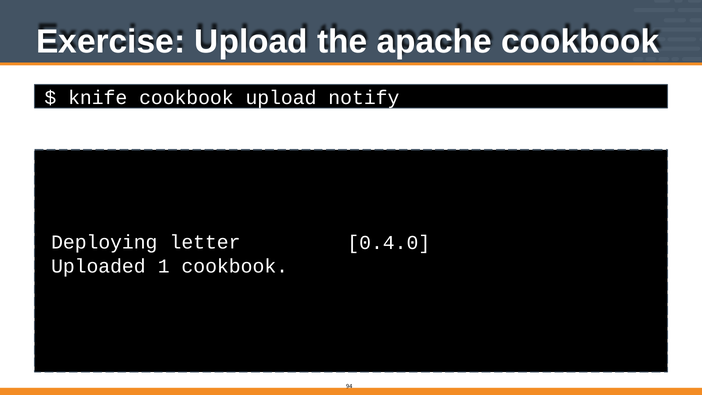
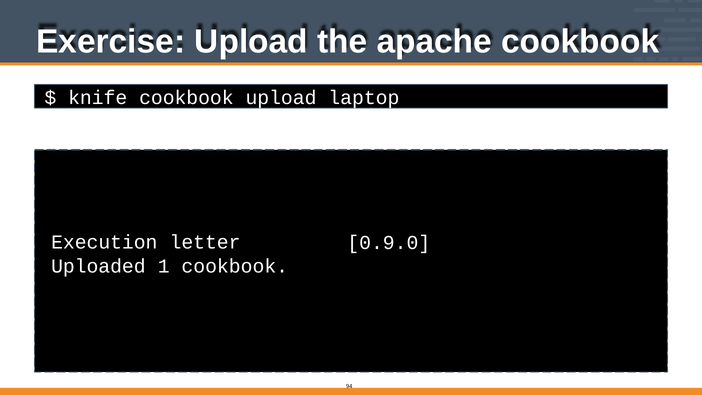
notify: notify -> laptop (364, 98)
Deploying: Deploying -> Execution (104, 242)
0.4.0: 0.4.0 -> 0.9.0 (389, 242)
